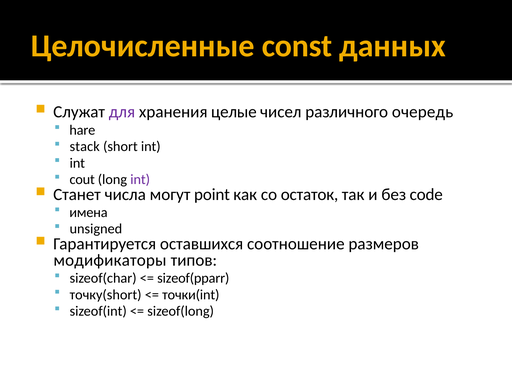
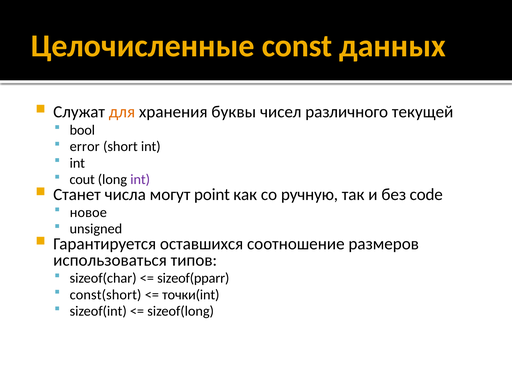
для colour: purple -> orange (122, 112)
целые: целые -> буквы (234, 112)
очередь: очередь -> текущей (423, 112)
hare: hare -> bool (82, 130)
stack: stack -> error (85, 146)
остаток: остаток -> ручную (310, 194)
имена: имена -> новое (88, 212)
модификаторы: модификаторы -> использоваться (110, 260)
точку(short: точку(short -> const(short (106, 295)
